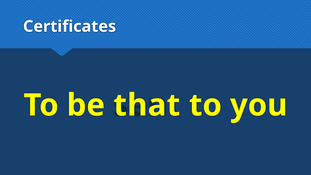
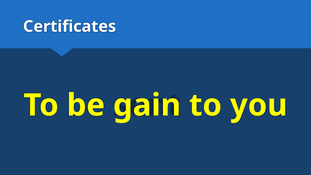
that: that -> gain (147, 105)
